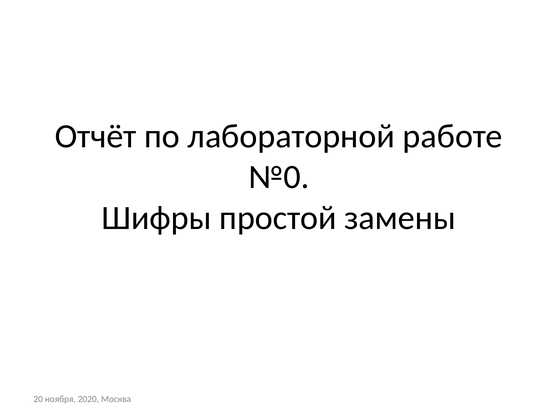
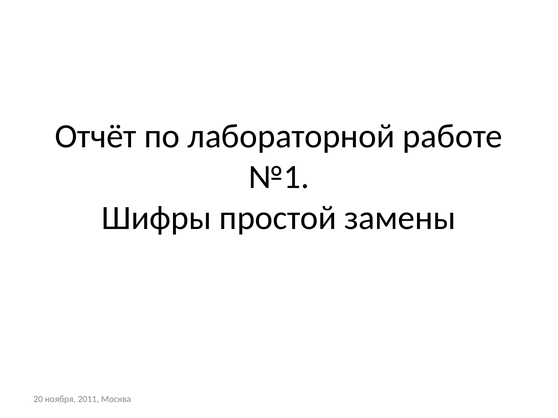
№0: №0 -> №1 (279, 177)
2020: 2020 -> 2011 (88, 400)
